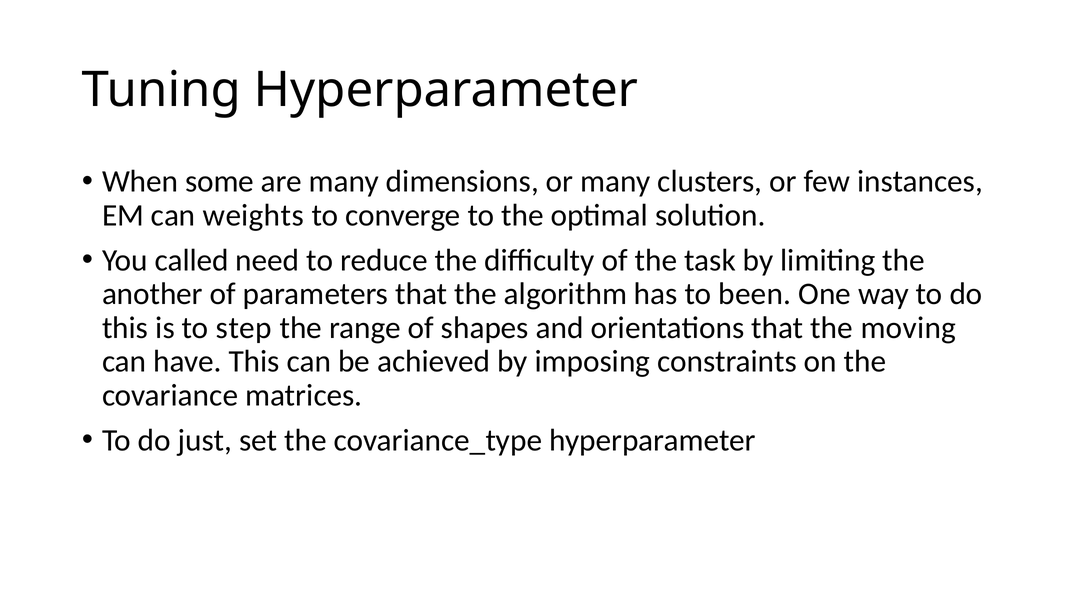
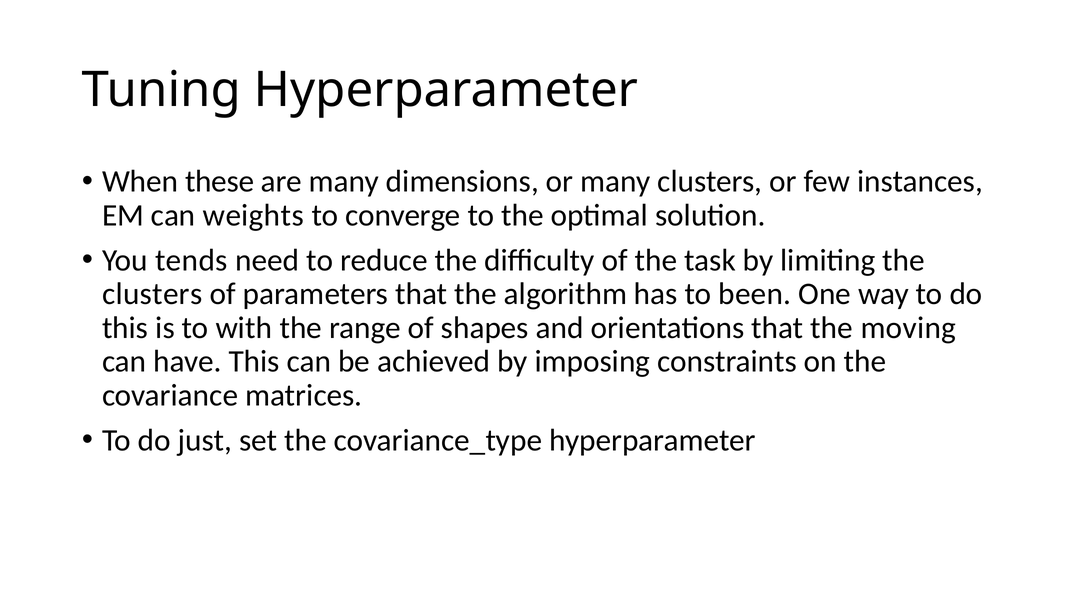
some: some -> these (220, 182)
called: called -> tends (191, 260)
another: another -> clusters (152, 294)
step: step -> with (244, 328)
